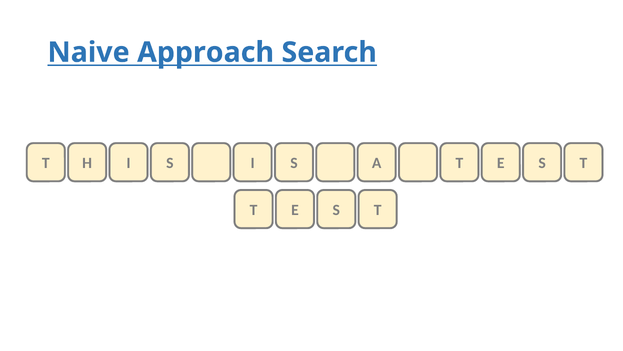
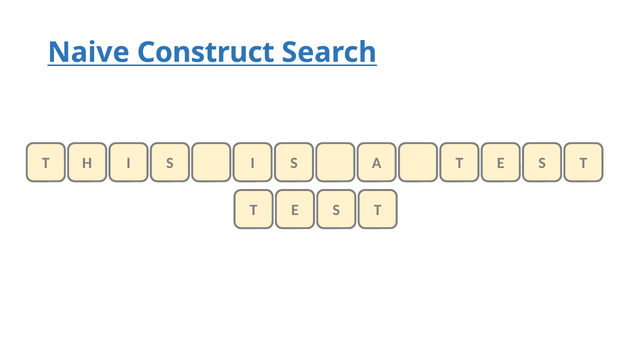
Approach: Approach -> Construct (206, 52)
